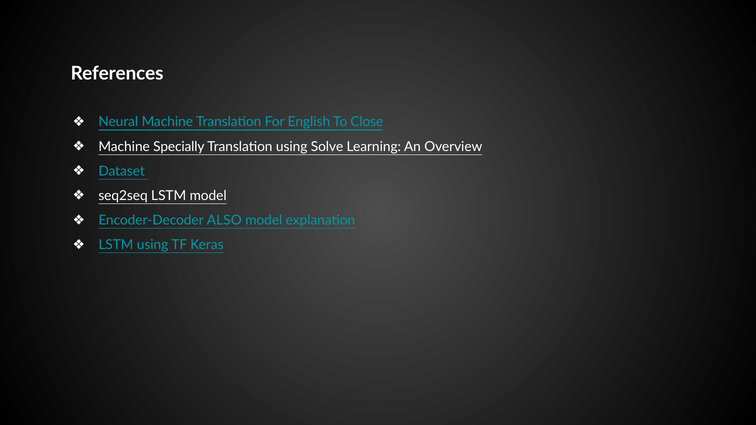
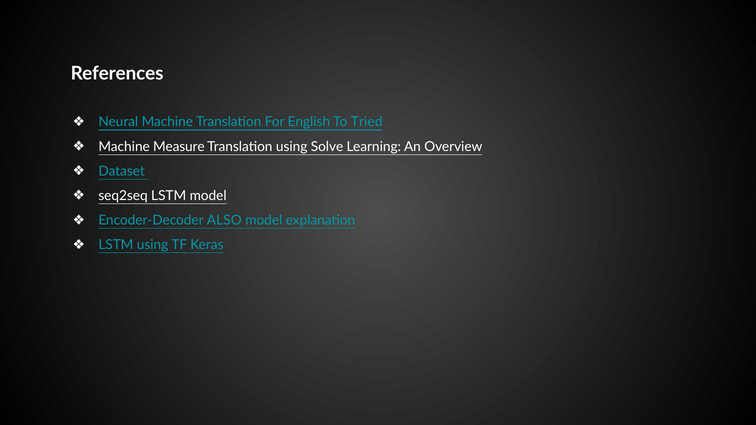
Close: Close -> Tried (367, 122)
Specially: Specially -> Measure (179, 147)
